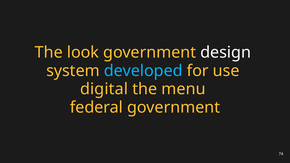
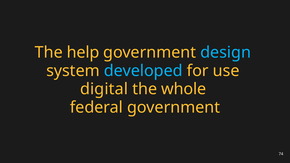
look: look -> help (83, 52)
design colour: white -> light blue (226, 52)
menu: menu -> whole (184, 89)
